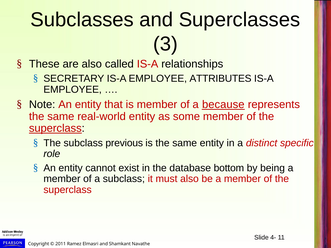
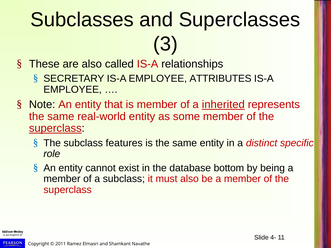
because: because -> inherited (223, 105)
previous: previous -> features (124, 143)
